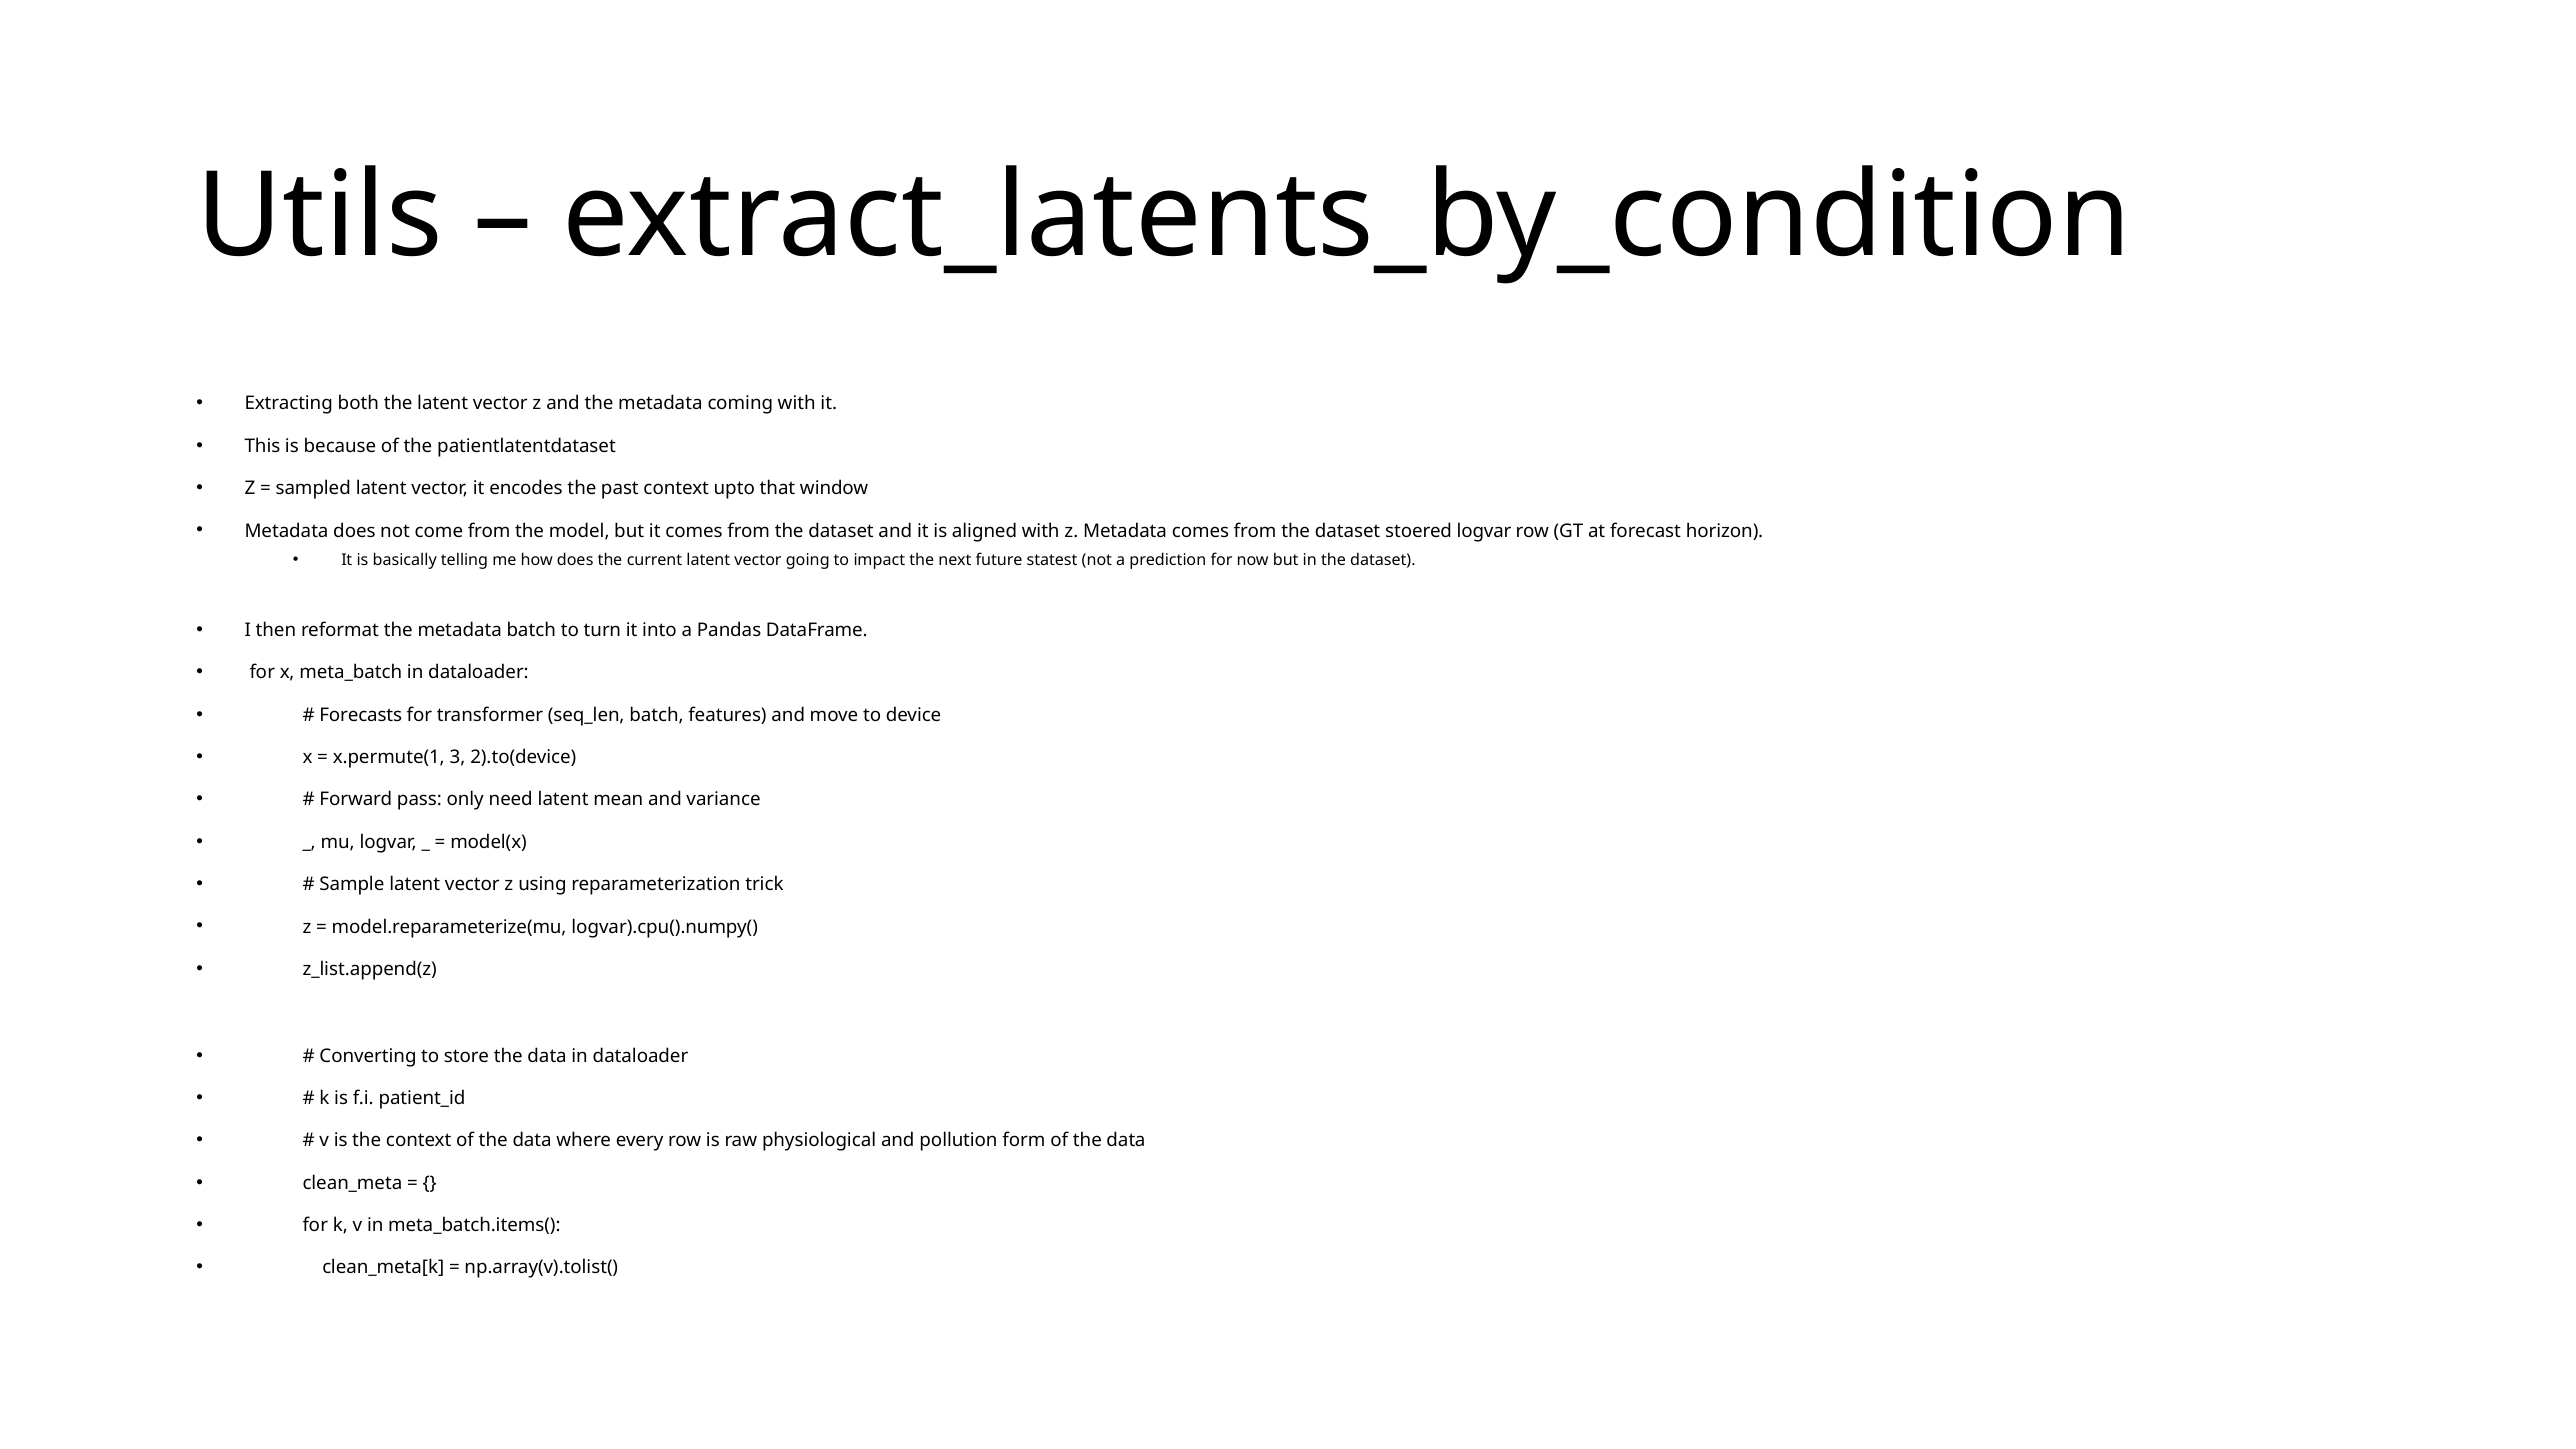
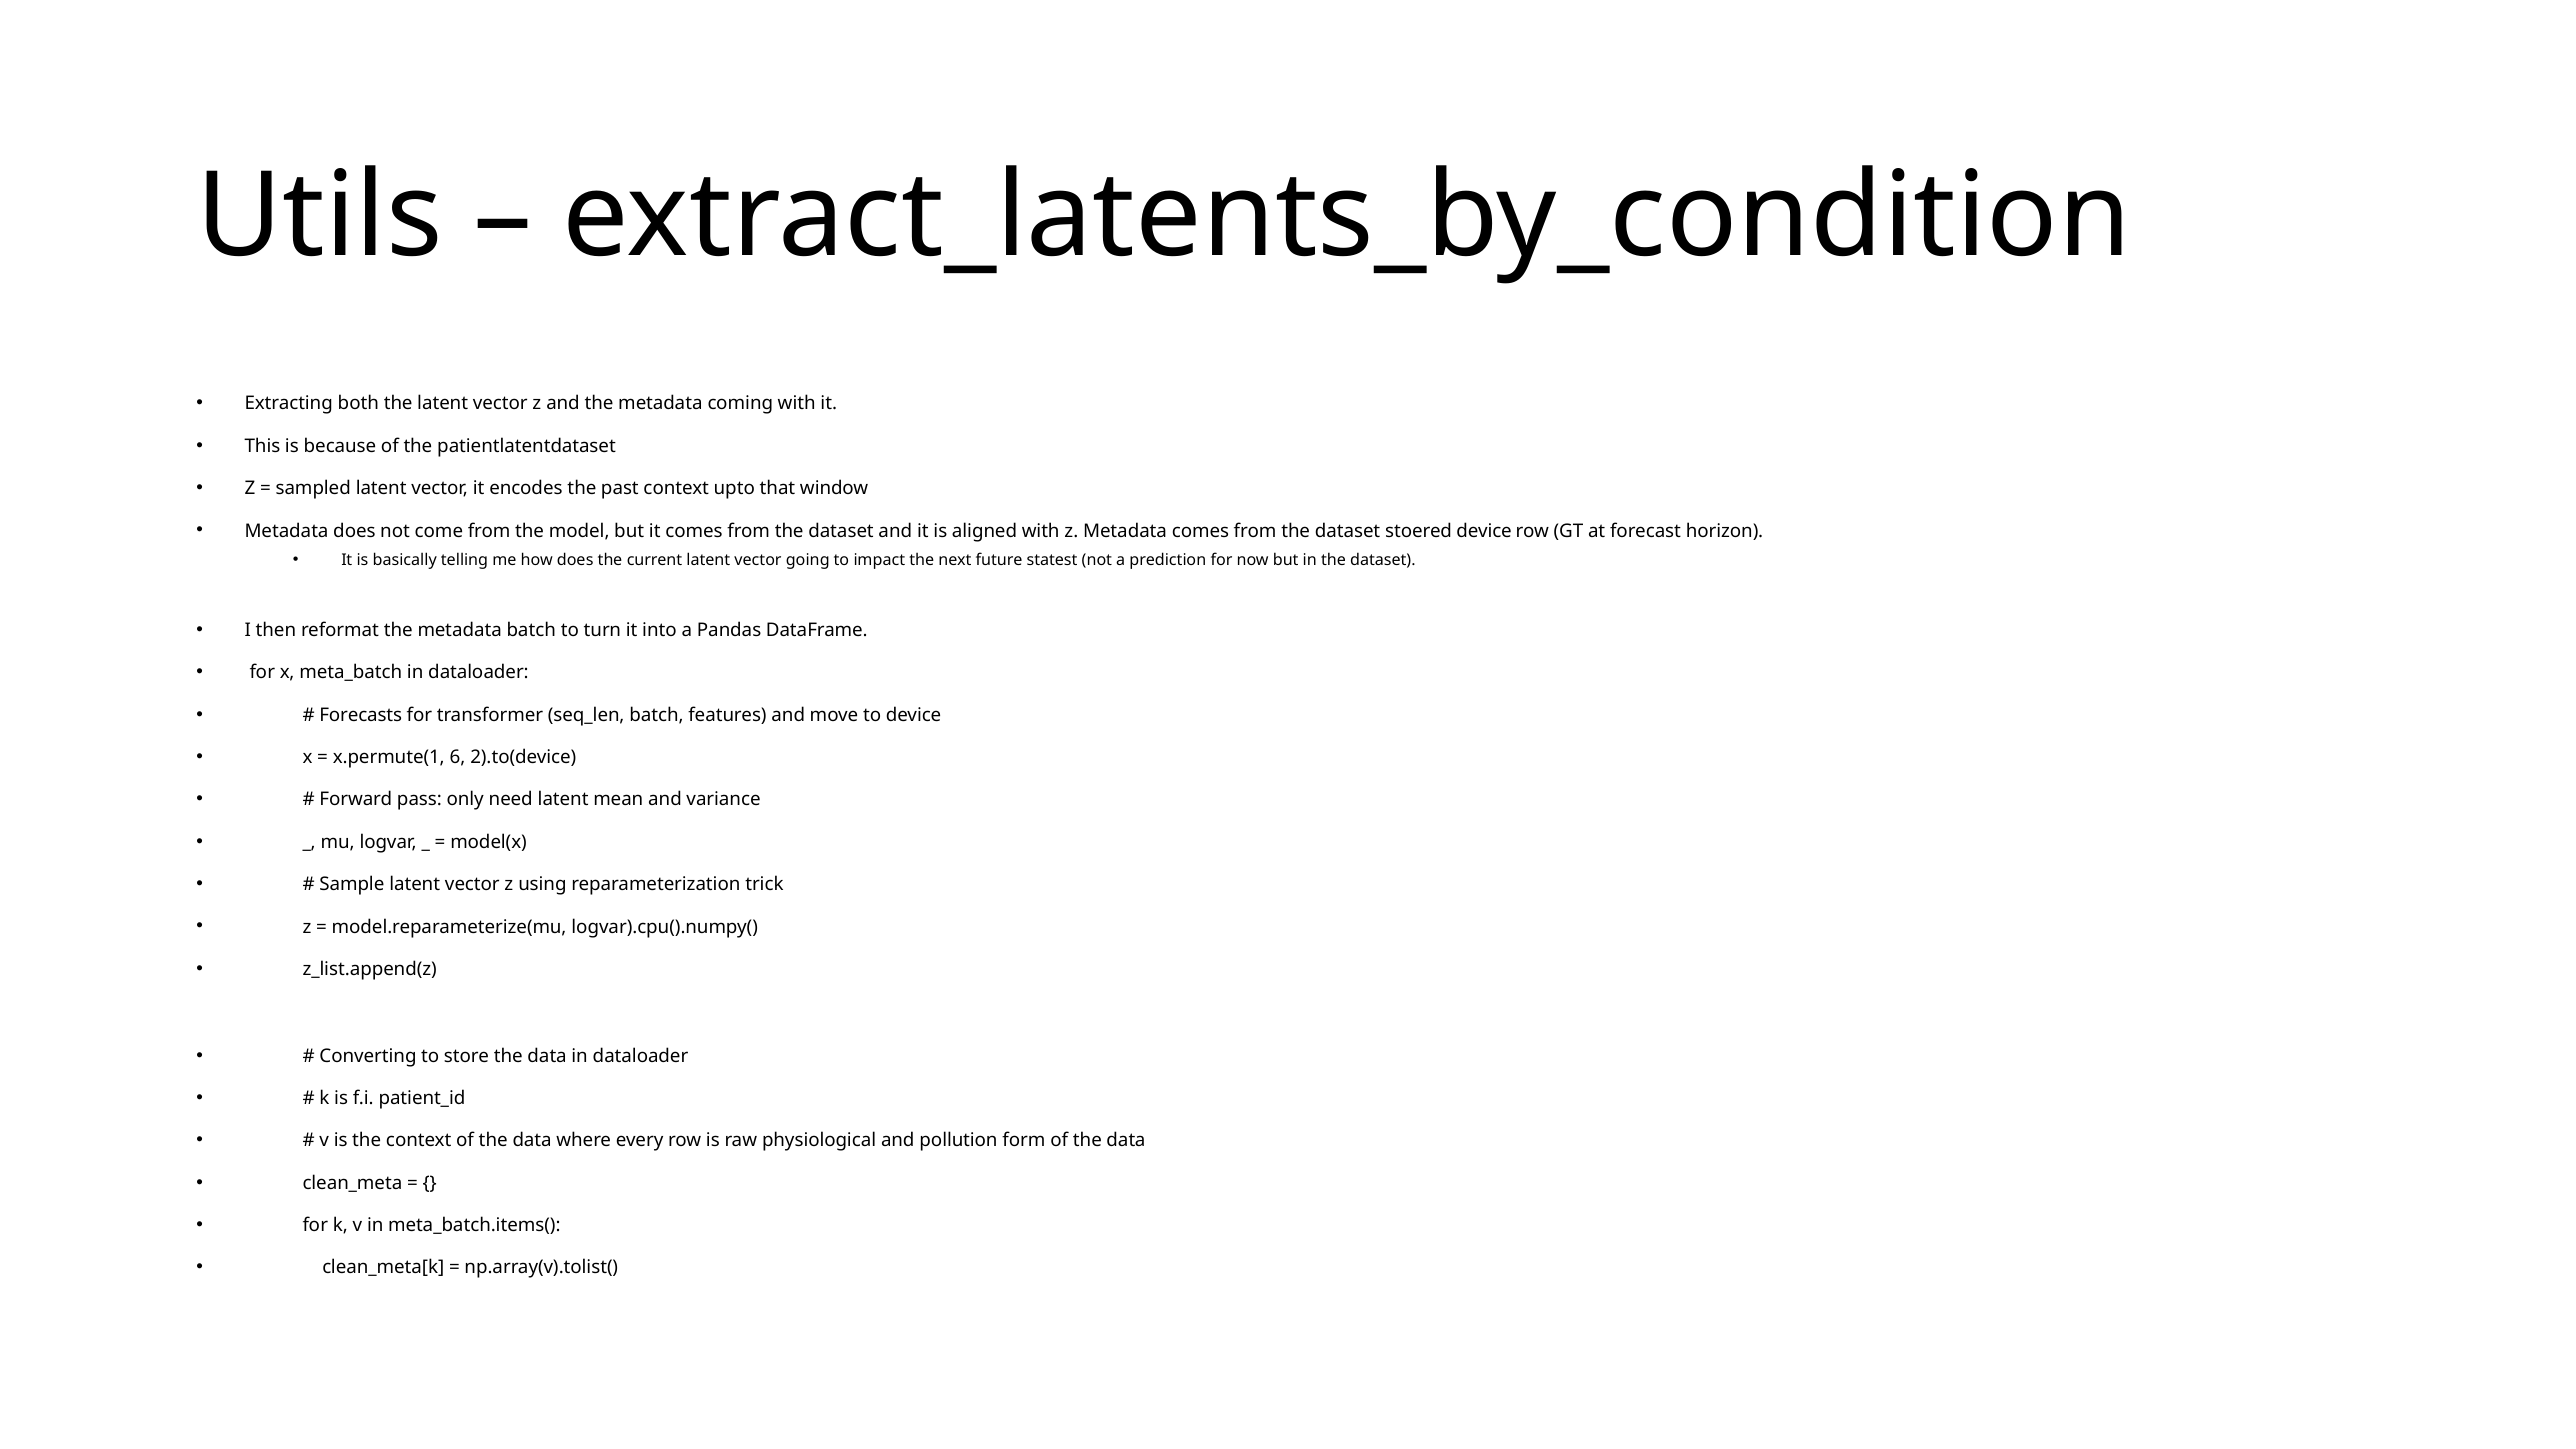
stoered logvar: logvar -> device (1484, 531)
3: 3 -> 6 (458, 757)
